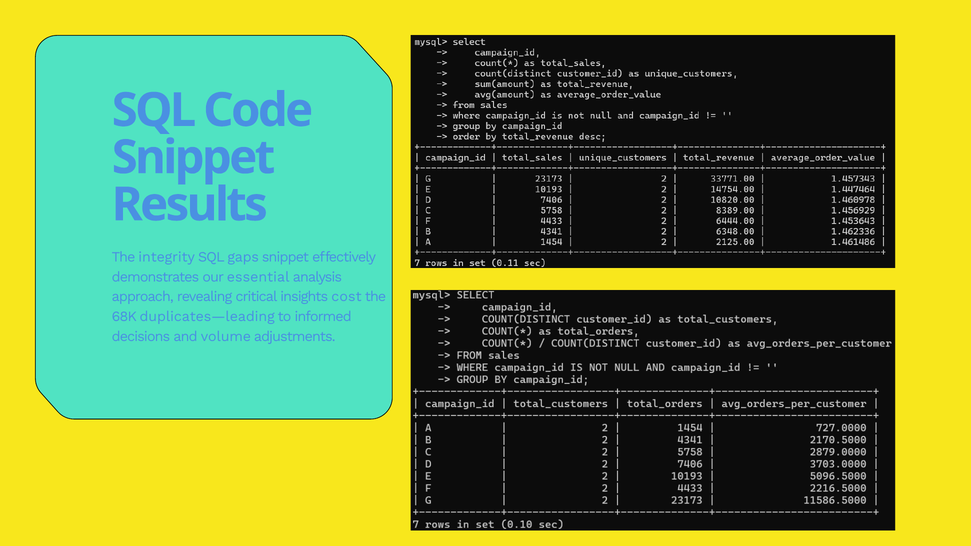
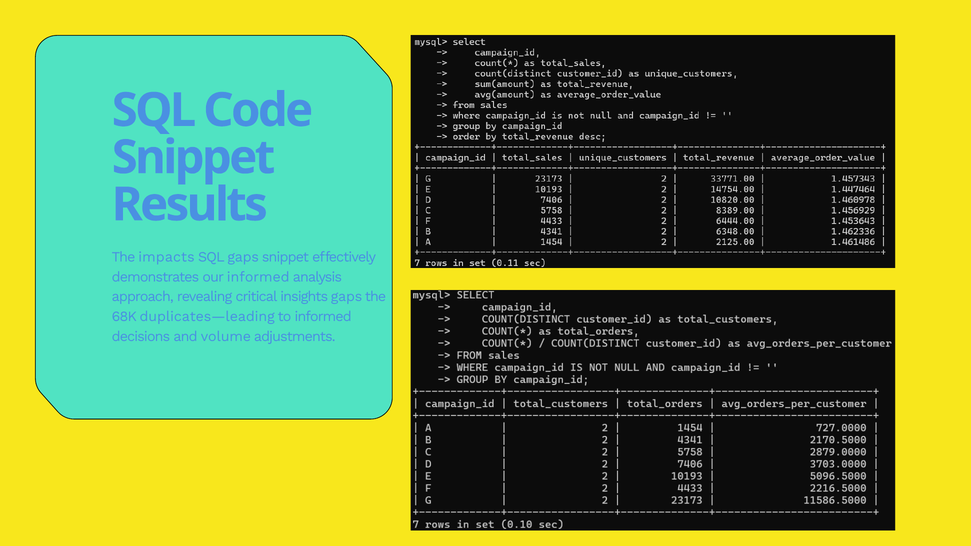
integrity: integrity -> impacts (166, 257)
our essential: essential -> informed (258, 277)
insights cost: cost -> gaps (347, 297)
